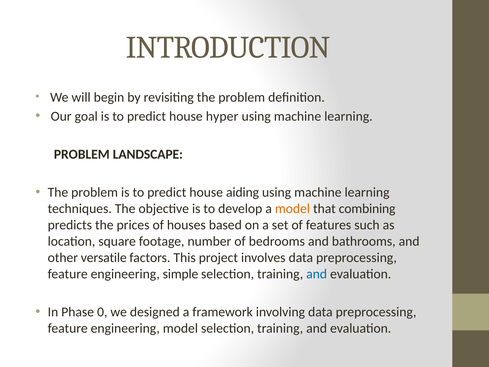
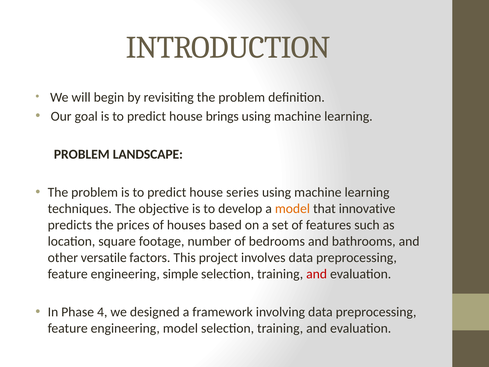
hyper: hyper -> brings (222, 116)
aiding: aiding -> series (242, 192)
combining: combining -> innovative (367, 209)
and colour: blue -> red (317, 274)
0: 0 -> 4 (102, 312)
